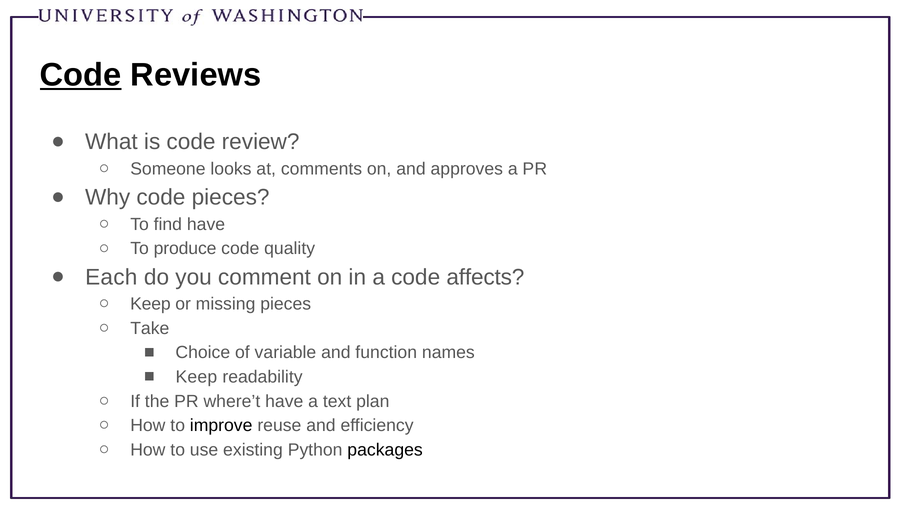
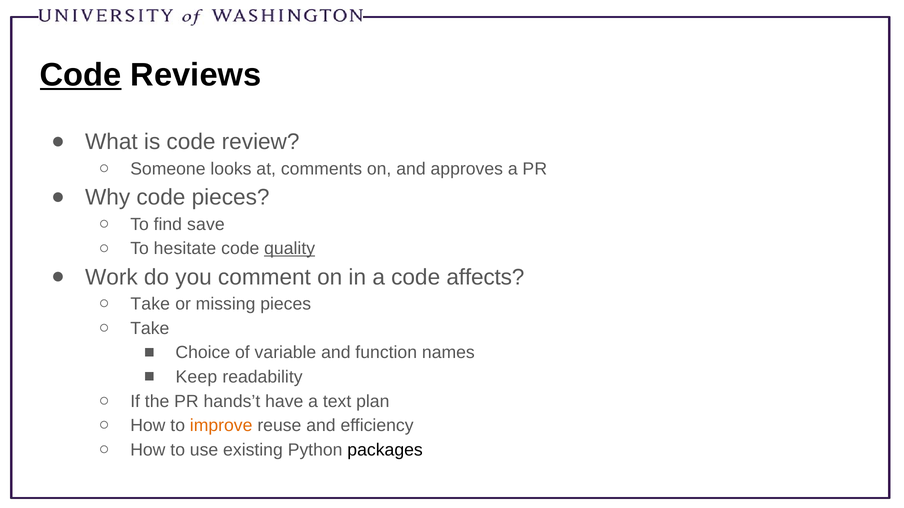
find have: have -> save (206, 225)
produce: produce -> hesitate (185, 249)
quality underline: none -> present (290, 249)
Each: Each -> Work (111, 277)
Keep: Keep -> Take (150, 304)
where’t: where’t -> hands’t (232, 402)
improve colour: black -> orange (221, 426)
